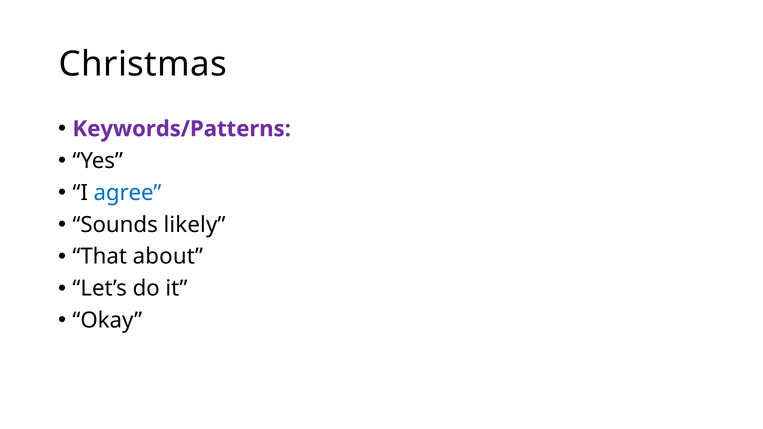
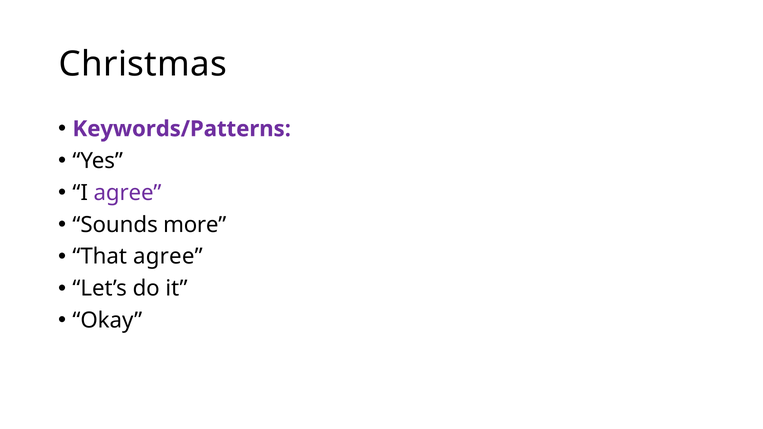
agree colour: blue -> purple (128, 193)
likely: likely -> more (195, 225)
That about: about -> agree (168, 257)
